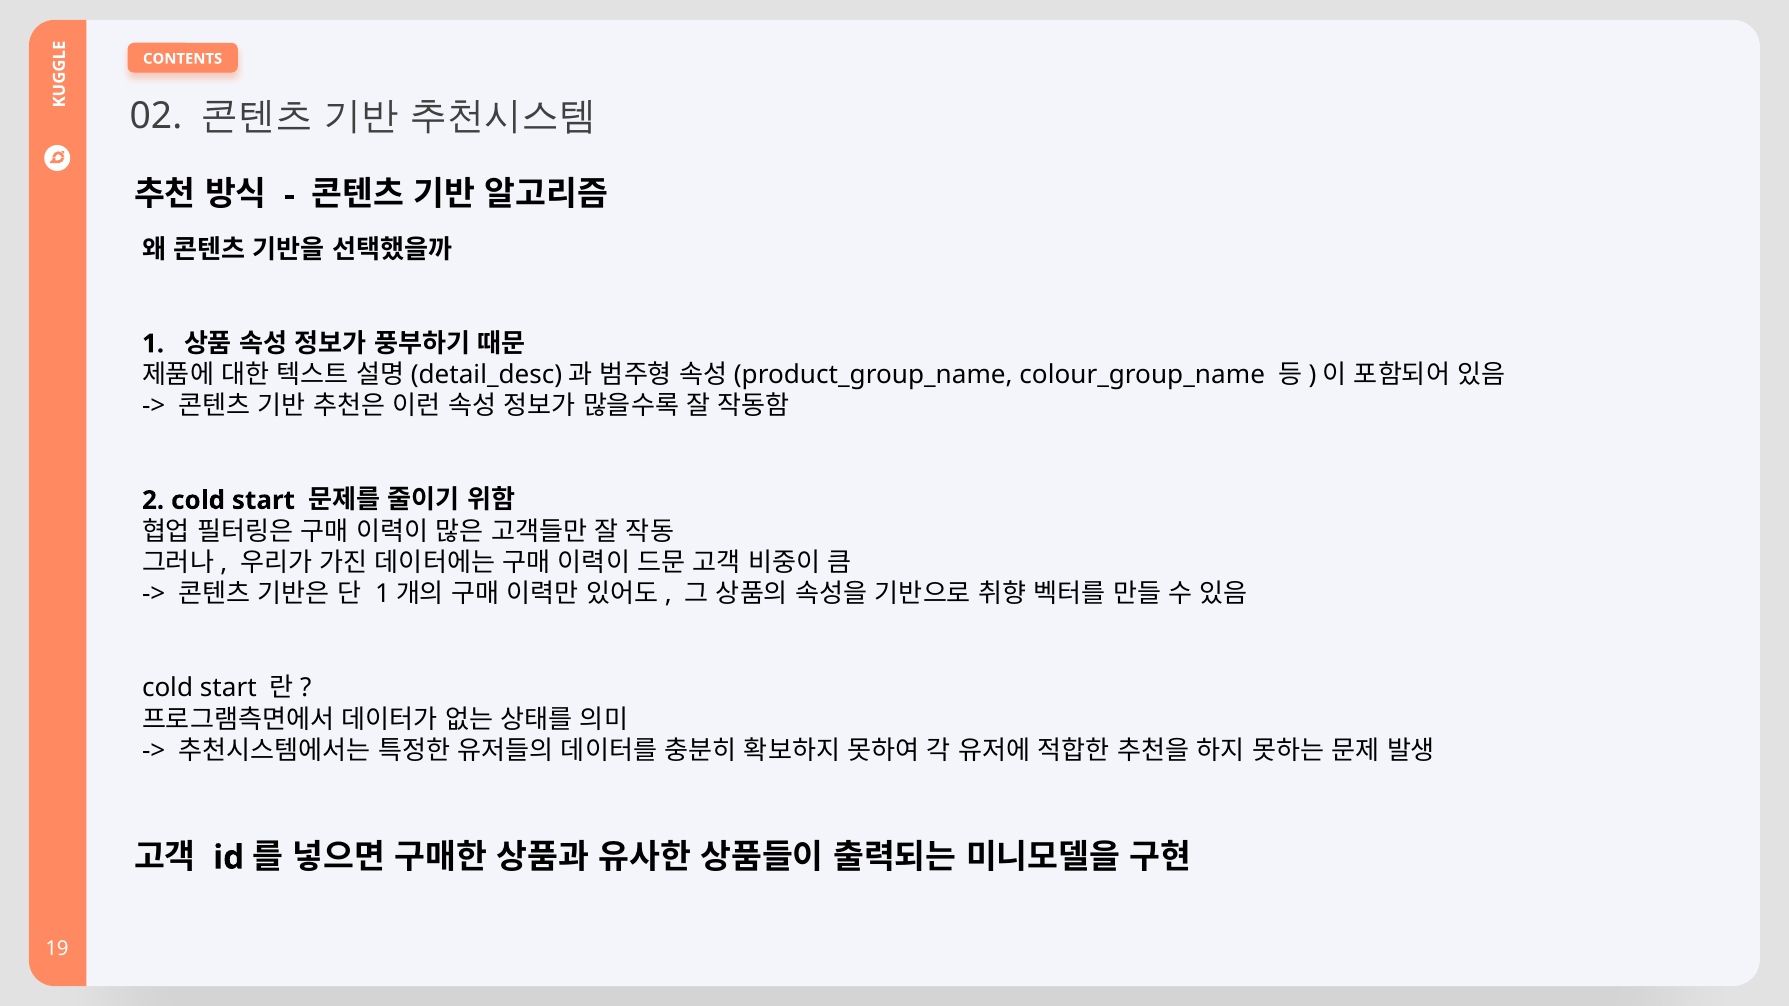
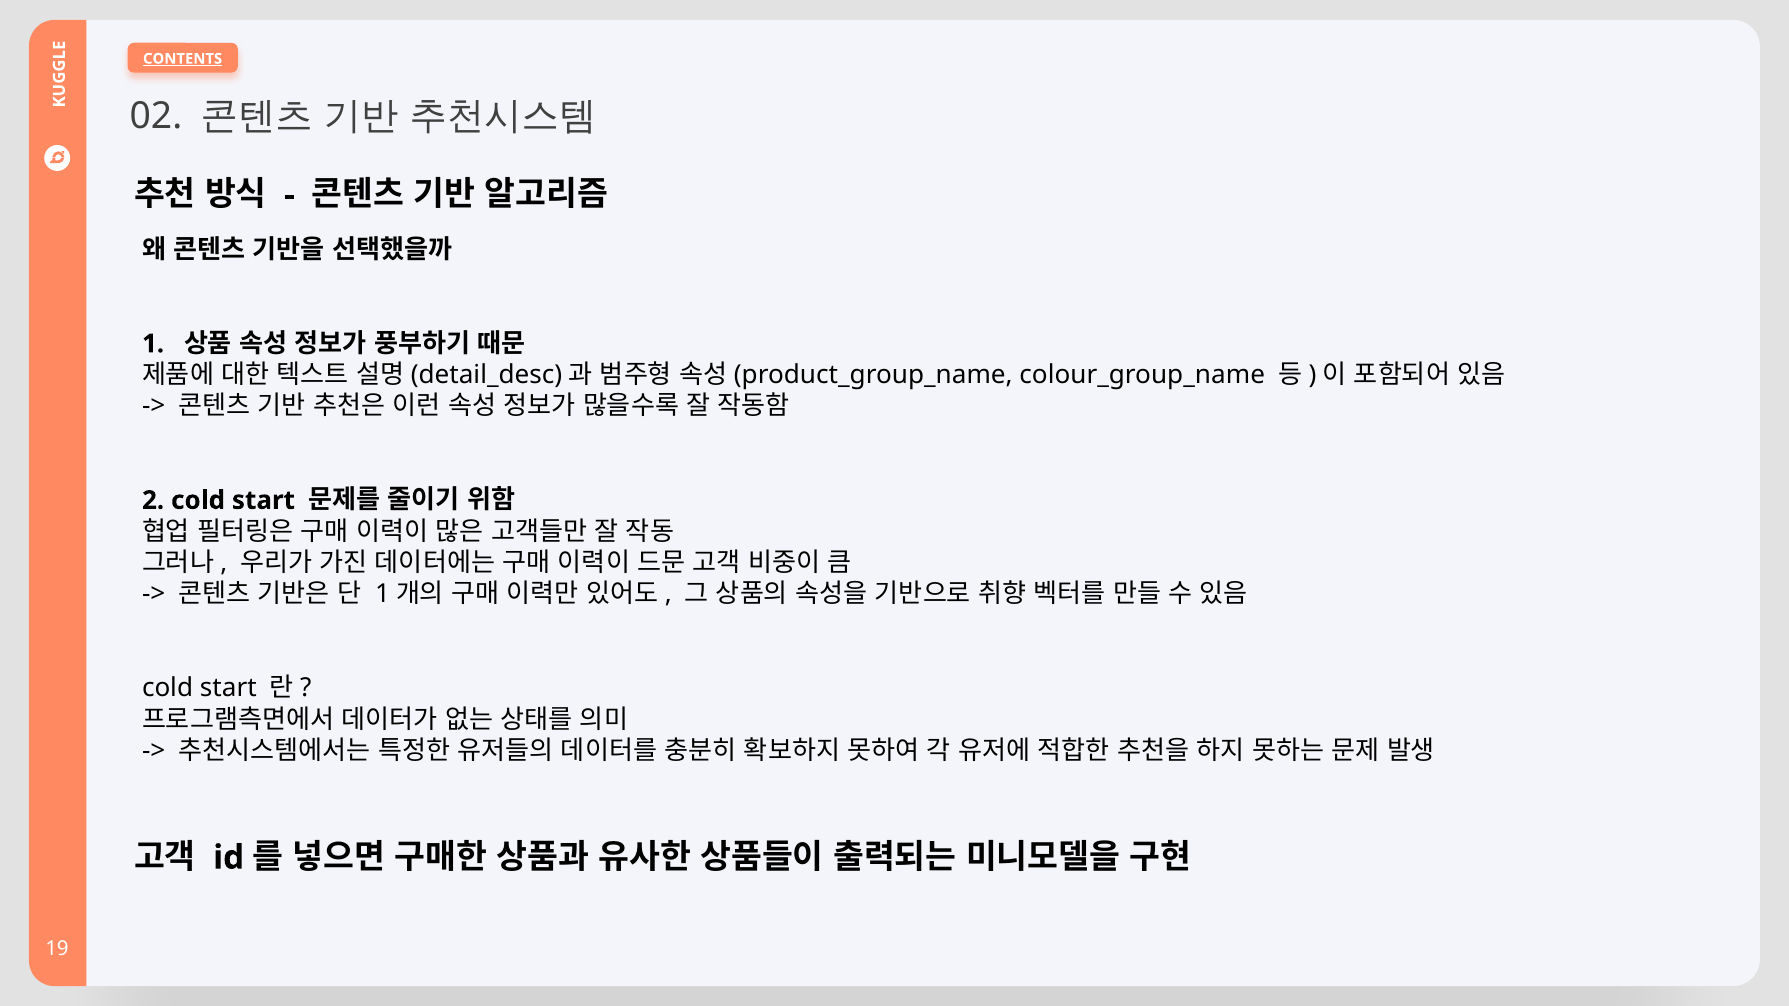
CONTENTS underline: none -> present (183, 59)
